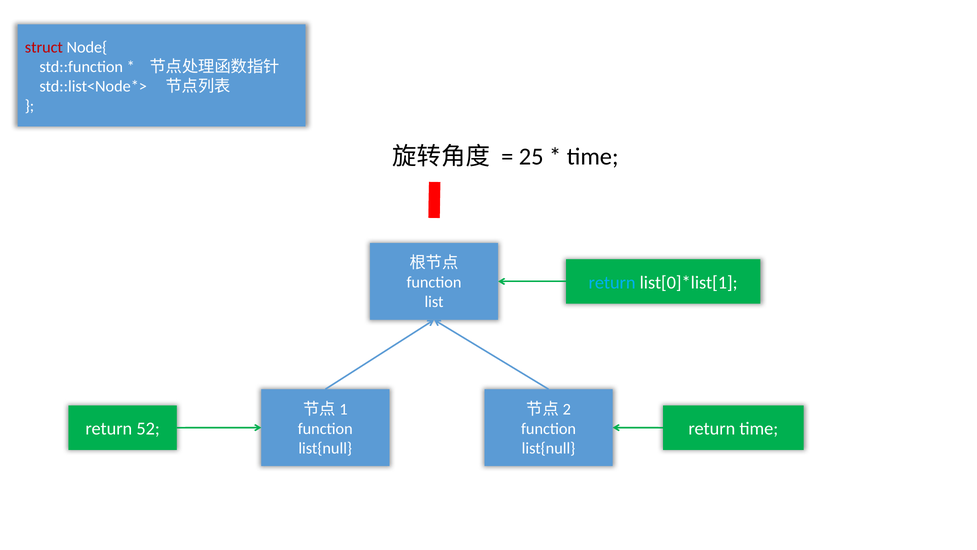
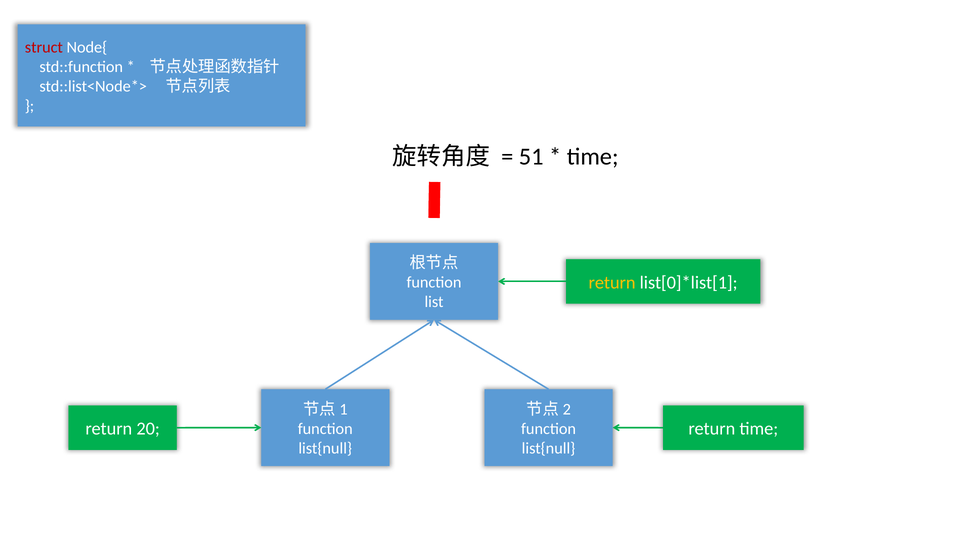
25: 25 -> 51 (531, 157)
return colour: light blue -> yellow (612, 282)
52: 52 -> 20 (148, 429)
